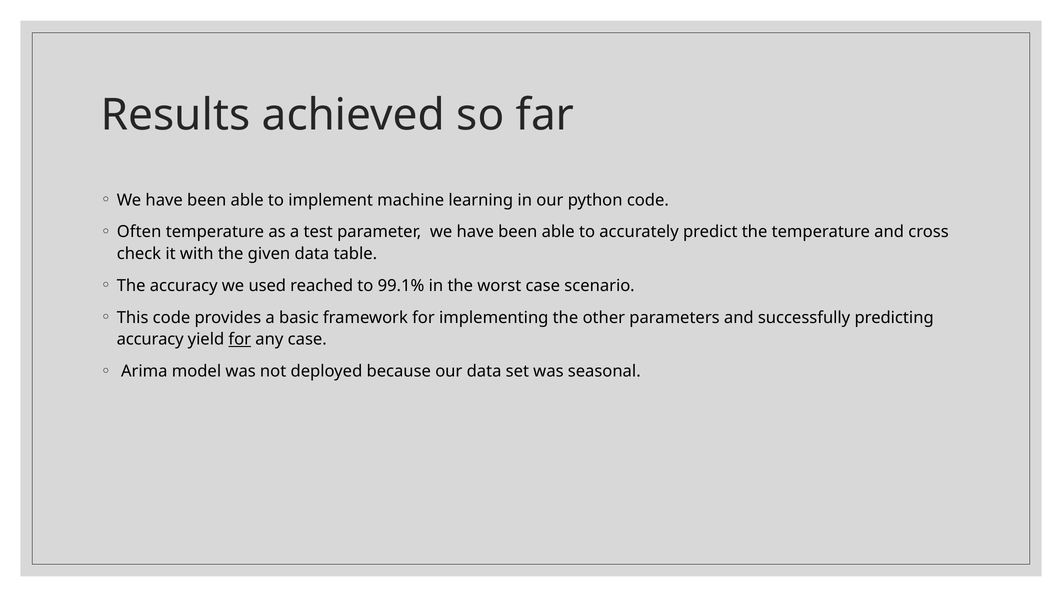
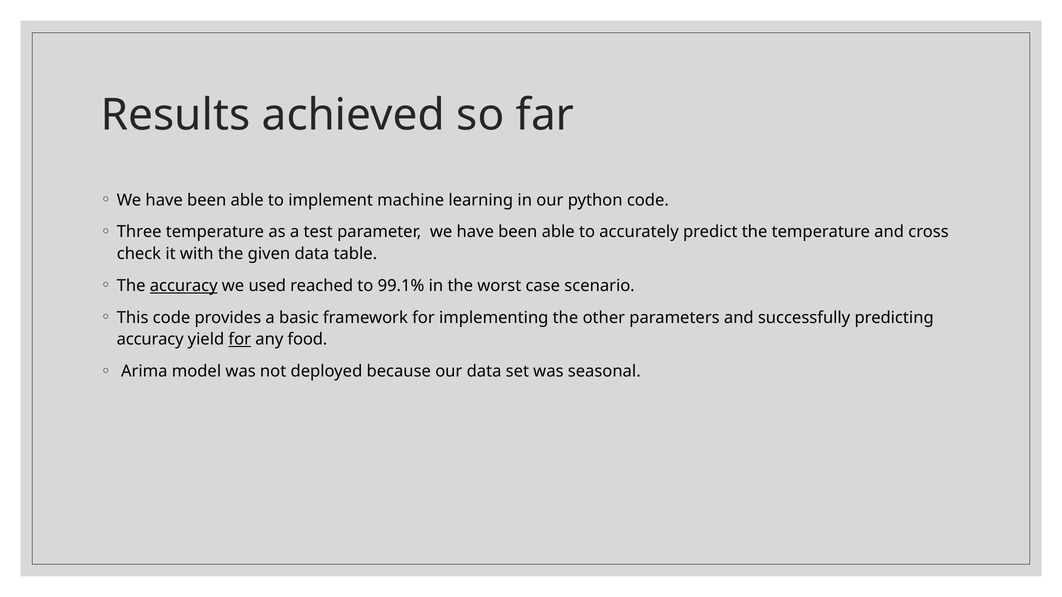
Often: Often -> Three (139, 232)
accuracy underline: none -> present (184, 286)
any case: case -> food (307, 340)
